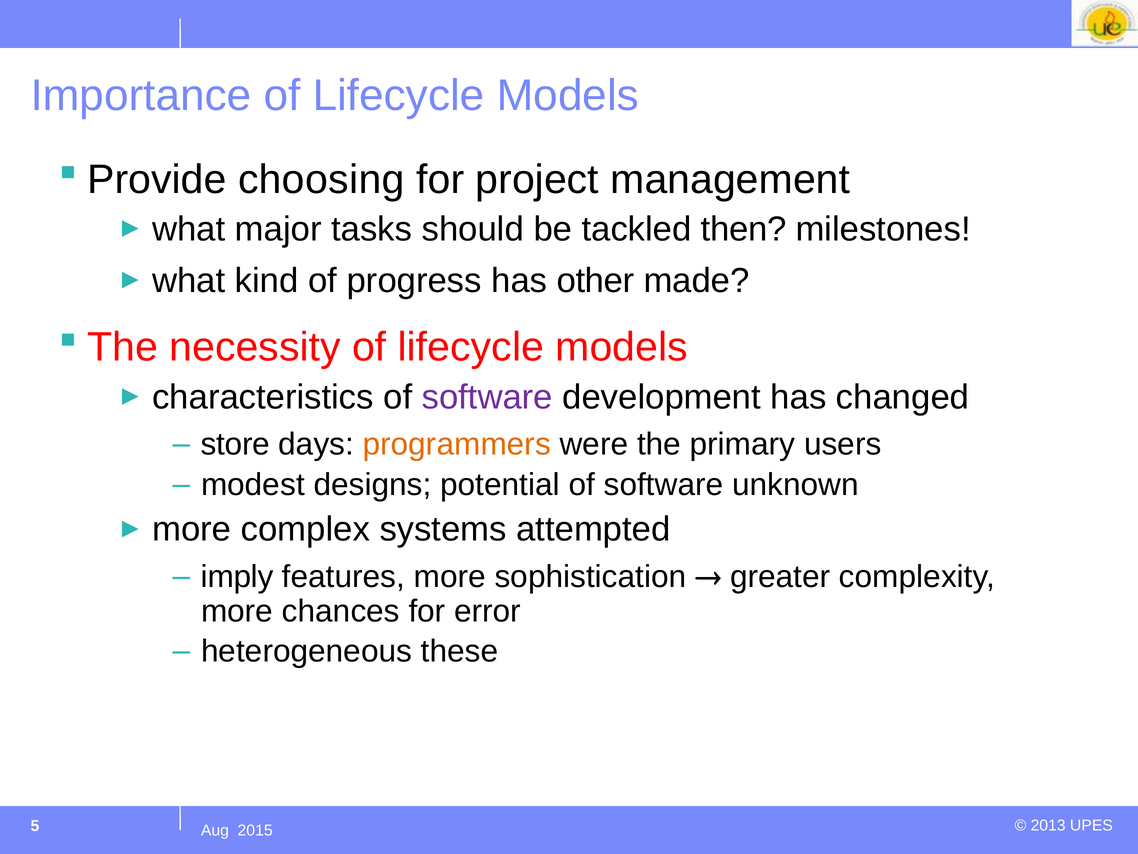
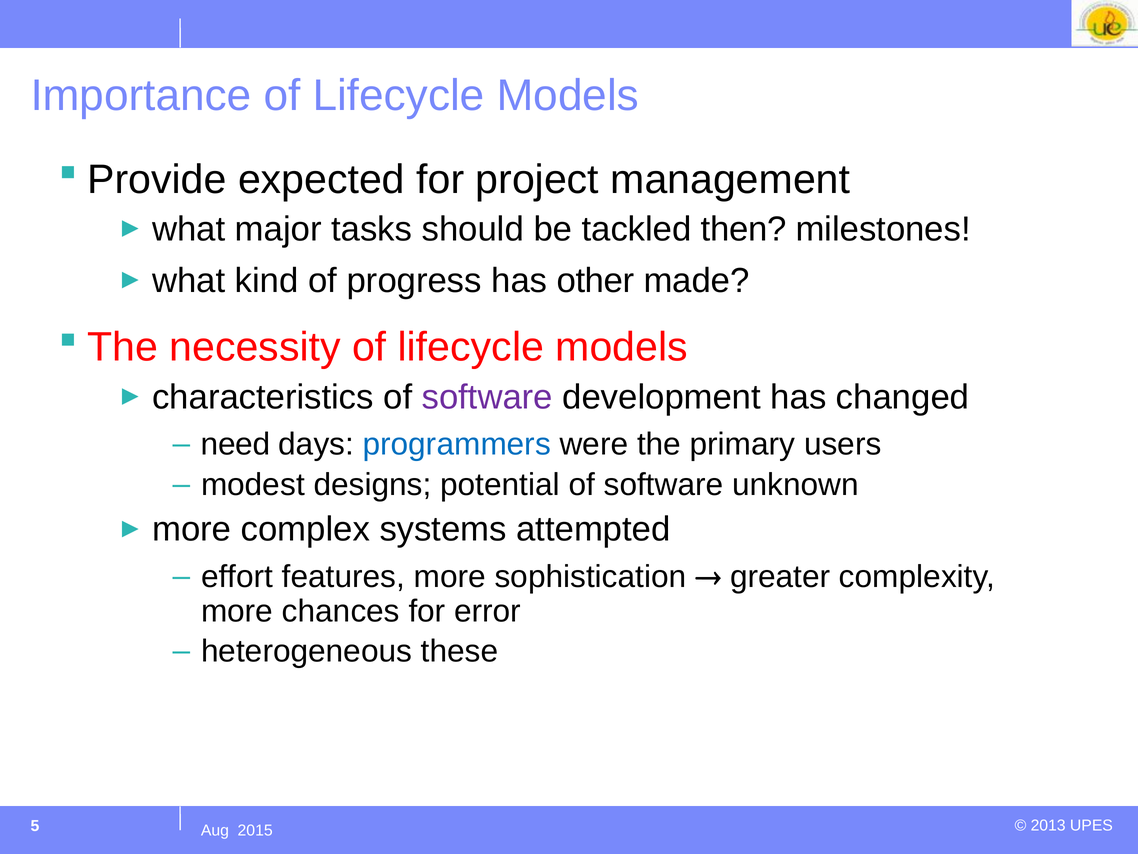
choosing: choosing -> expected (321, 179)
store: store -> need (235, 444)
programmers colour: orange -> blue (457, 444)
imply: imply -> effort (237, 577)
